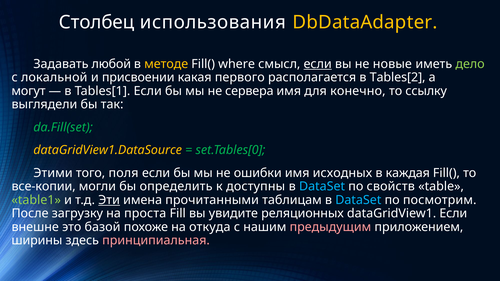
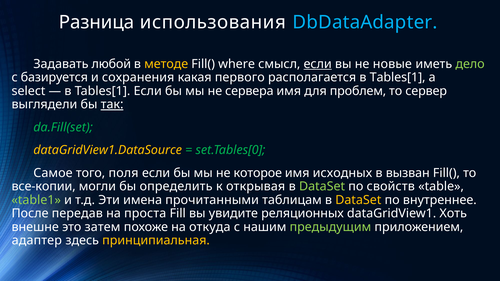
Столбец: Столбец -> Разница (96, 22)
DbDataAdapter colour: yellow -> light blue (365, 22)
локальной: локальной -> базируется (54, 78)
присвоении: присвоении -> сохранения (138, 78)
располагается в Tables[2: Tables[2 -> Tables[1 (398, 78)
могут: могут -> select (28, 91)
конечно: конечно -> проблем (358, 91)
ссылку: ссылку -> сервер (426, 91)
так underline: none -> present (112, 105)
Этими: Этими -> Самое (53, 173)
ошибки: ошибки -> которое (258, 173)
каждая: каждая -> вызван (408, 173)
доступны: доступны -> открывая (256, 187)
DataSet colour: light blue -> light green (322, 187)
Эти underline: present -> none (109, 200)
DataSet colour: light blue -> yellow (358, 200)
посмотрим: посмотрим -> внутреннее (440, 200)
загрузку: загрузку -> передав (77, 214)
dataGridView1 Если: Если -> Хоть (453, 214)
базой: базой -> затем (102, 227)
предыдущим colour: pink -> light green (330, 227)
ширины: ширины -> адаптер (37, 241)
принципиальная colour: pink -> yellow (156, 241)
